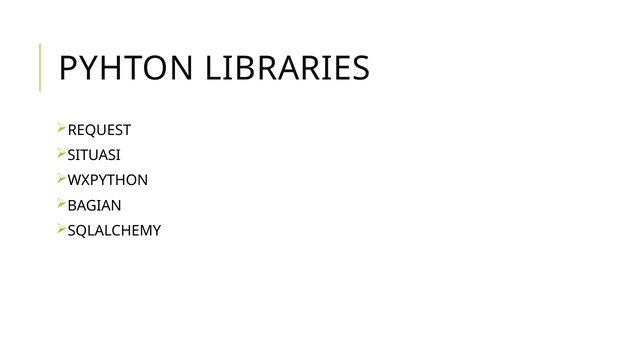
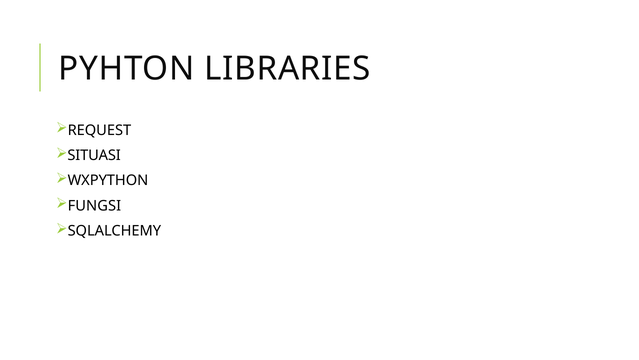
BAGIAN: BAGIAN -> FUNGSI (94, 205)
